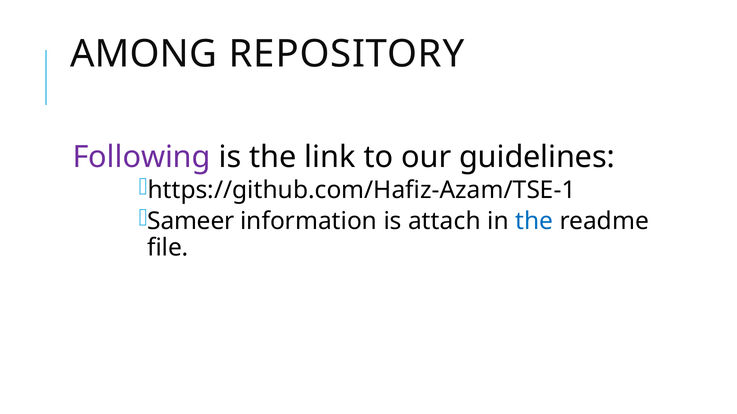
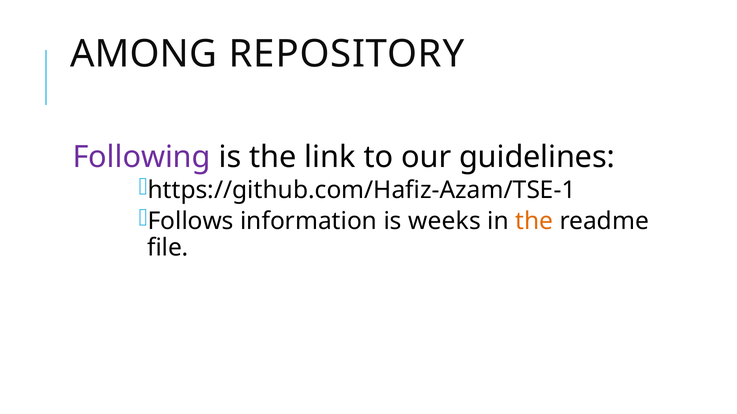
Sameer: Sameer -> Follows (191, 221)
attach: attach -> weeks (444, 221)
the colour: blue -> orange (534, 221)
